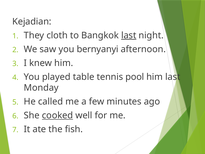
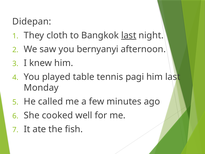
Kejadian: Kejadian -> Didepan (32, 22)
pool: pool -> pagi (135, 77)
cooked underline: present -> none (57, 115)
